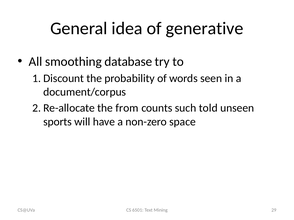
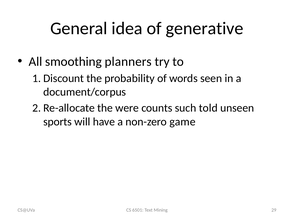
database: database -> planners (128, 62)
from: from -> were (127, 108)
space: space -> game (182, 122)
